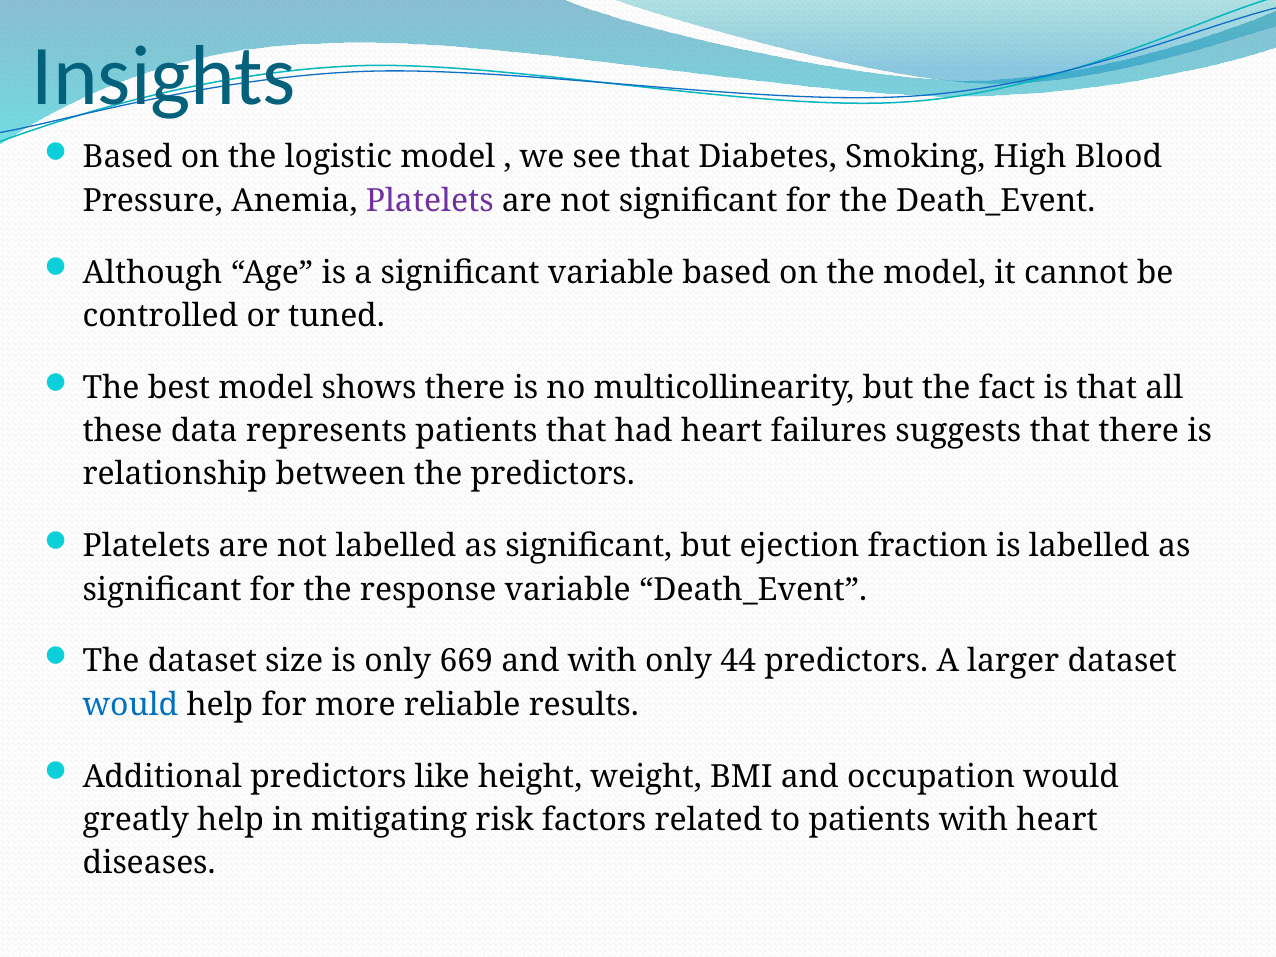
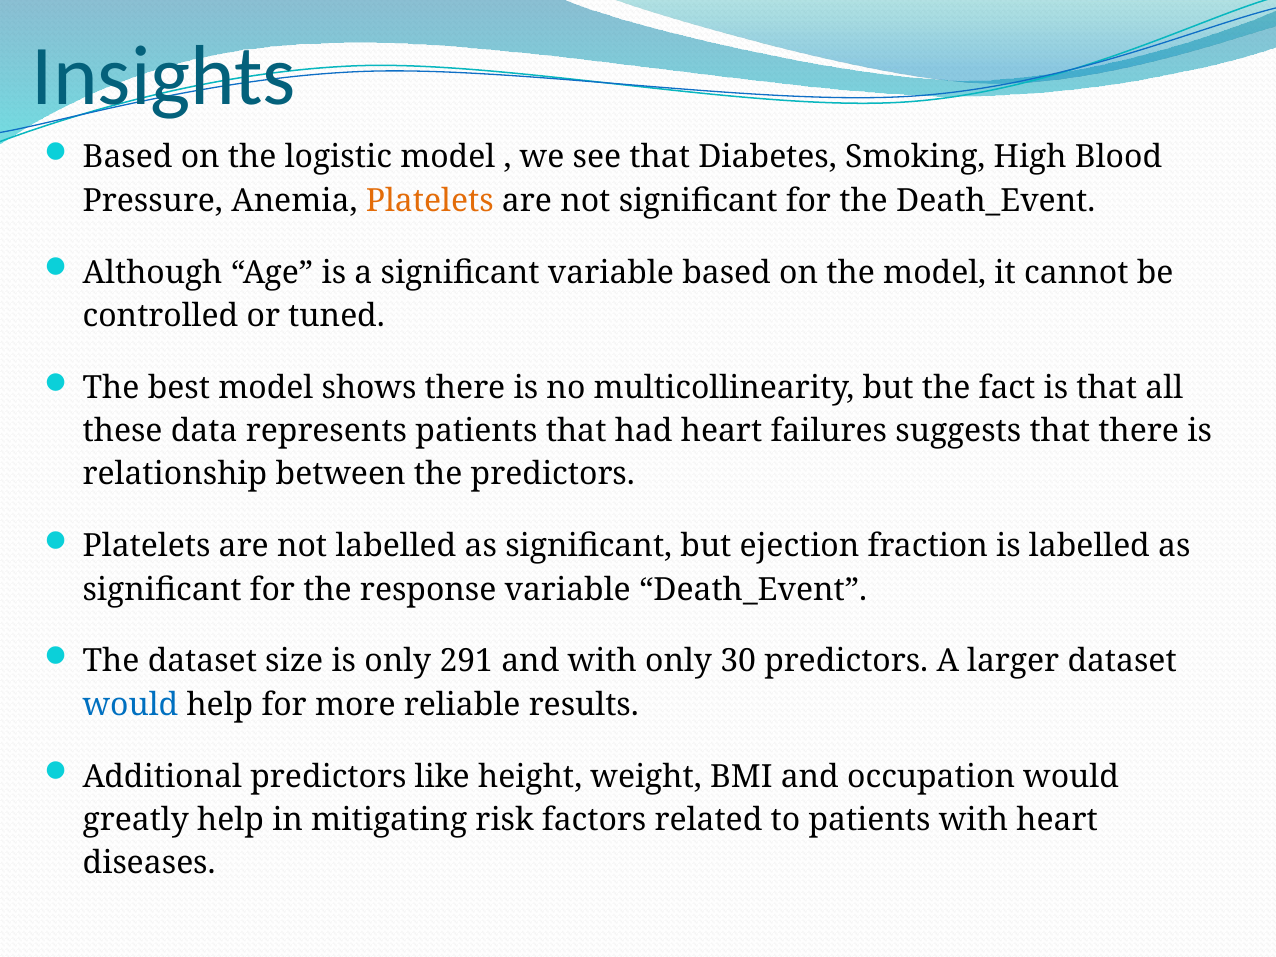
Platelets colour: purple -> orange (430, 201)
669: 669 -> 291 (466, 661)
44: 44 -> 30 (738, 661)
